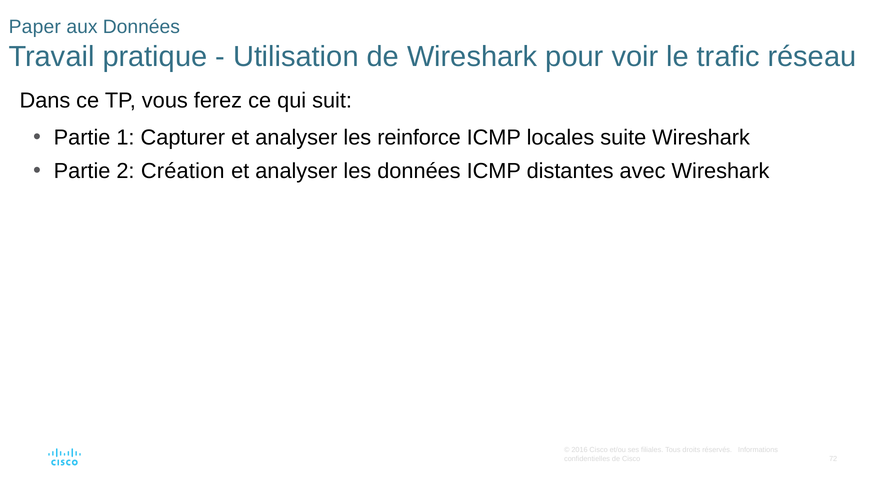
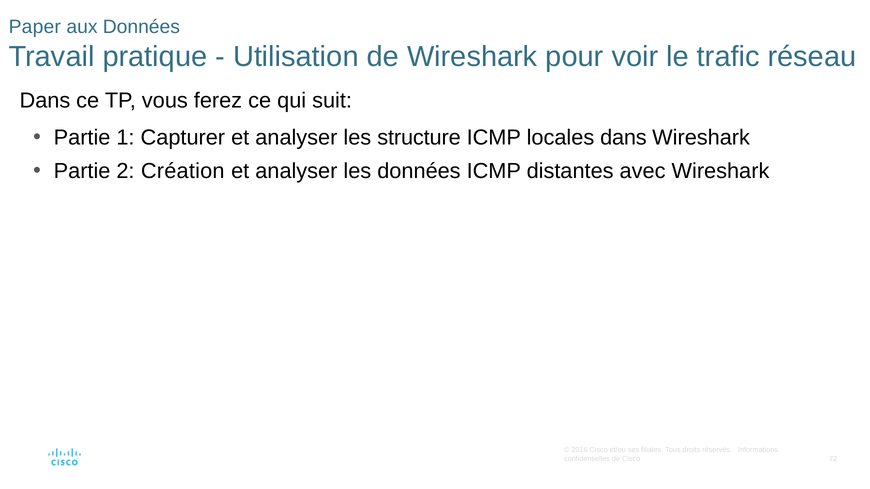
reinforce: reinforce -> structure (419, 138)
locales suite: suite -> dans (623, 138)
